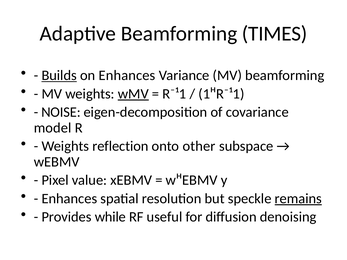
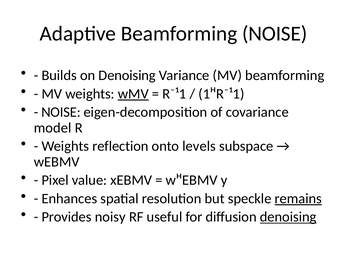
Beamforming TIMES: TIMES -> NOISE (275, 34)
Builds underline: present -> none (59, 76)
on Enhances: Enhances -> Denoising (127, 76)
other: other -> levels (199, 146)
while: while -> noisy (110, 217)
denoising underline: none -> present (288, 217)
